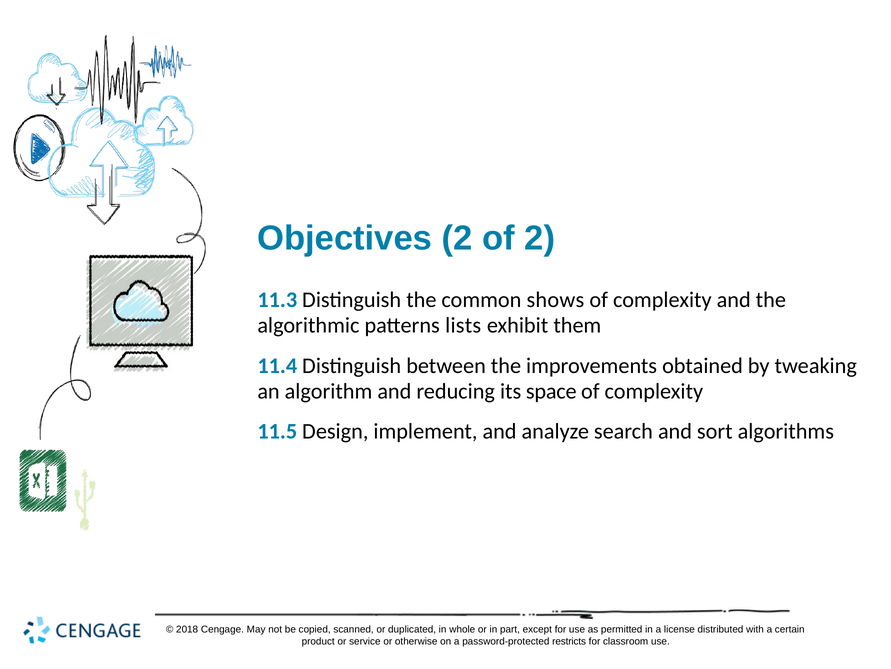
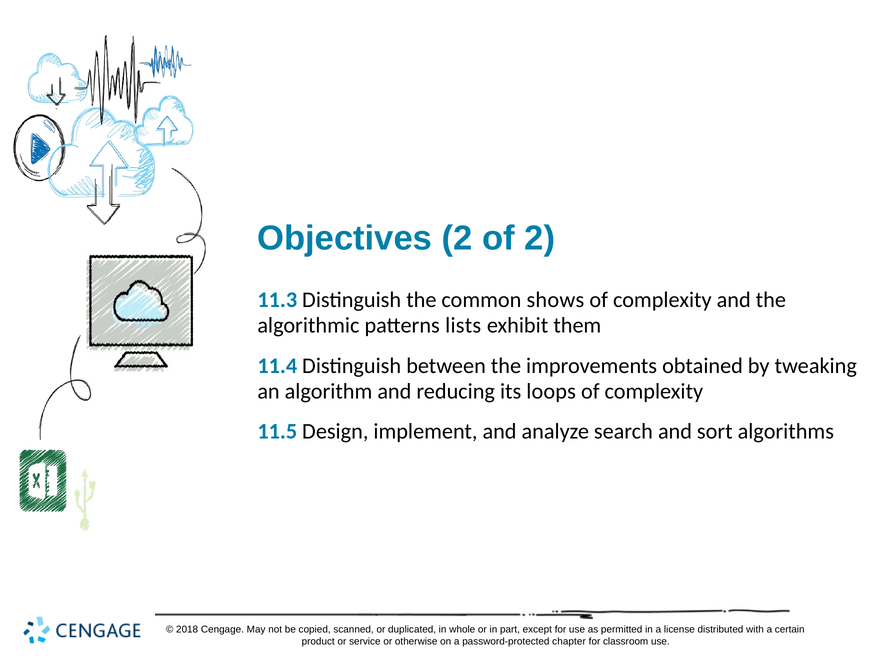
space: space -> loops (551, 391)
restricts: restricts -> chapter (569, 641)
